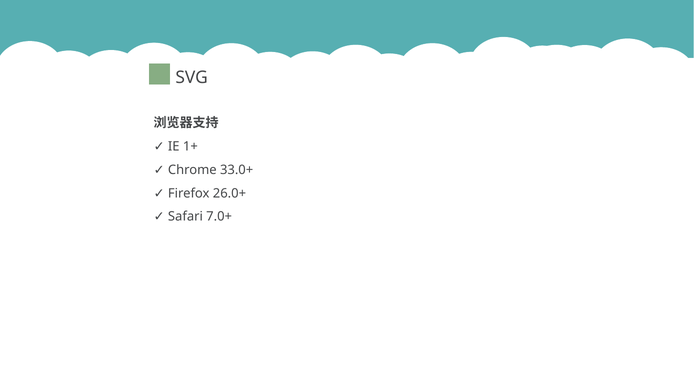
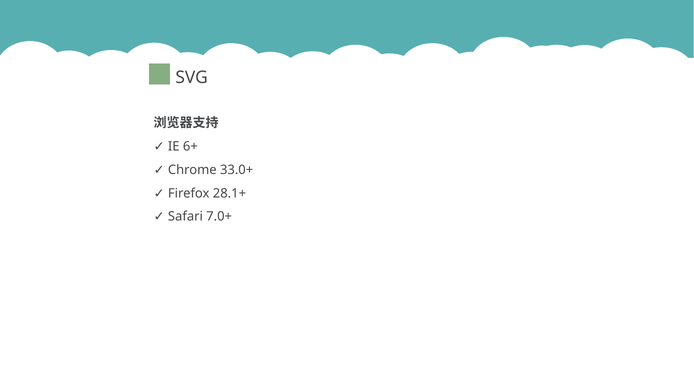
1+: 1+ -> 6+ (190, 147)
26.0+: 26.0+ -> 28.1+ (229, 193)
